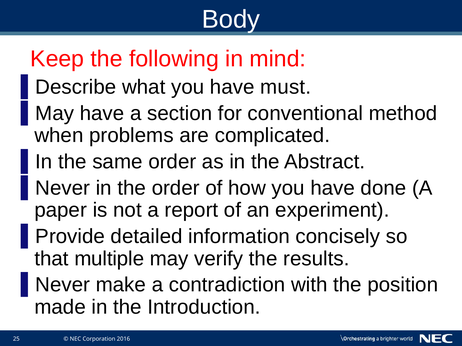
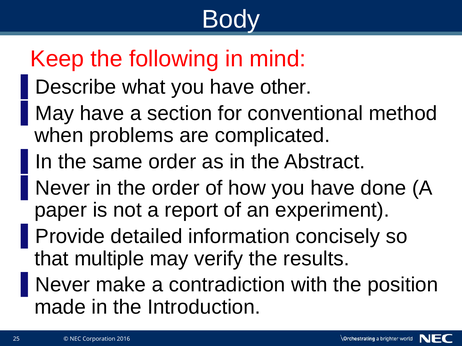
must: must -> other (286, 87)
